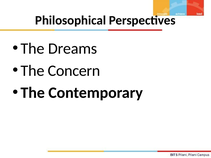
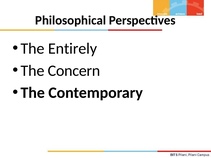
Dreams: Dreams -> Entirely (73, 49)
